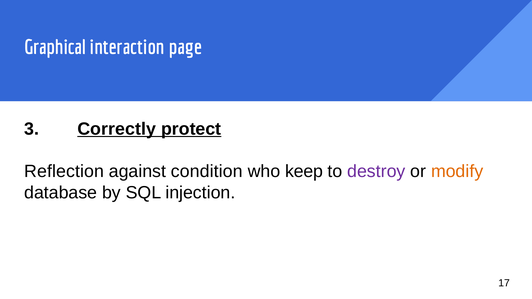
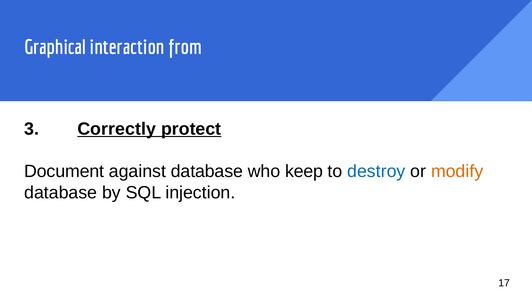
page: page -> from (185, 47)
Reflection: Reflection -> Document (64, 172)
against condition: condition -> database (207, 172)
destroy colour: purple -> blue (376, 172)
